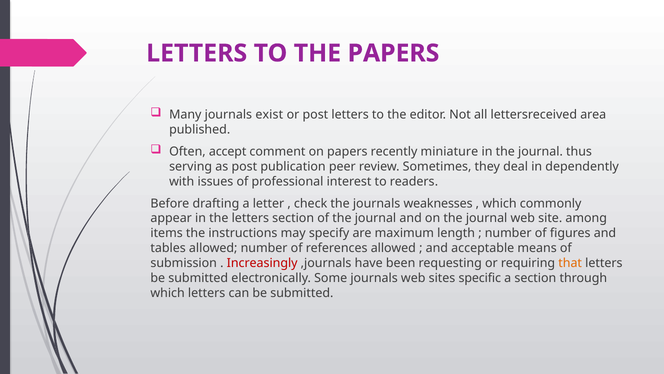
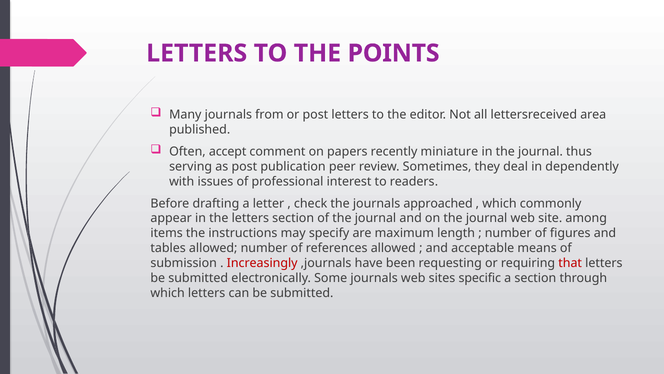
THE PAPERS: PAPERS -> POINTS (394, 53)
exist: exist -> from (269, 115)
weaknesses: weaknesses -> approached (438, 203)
that colour: orange -> red (570, 263)
